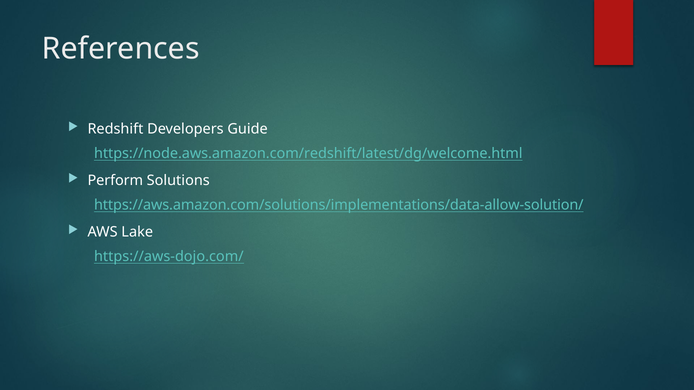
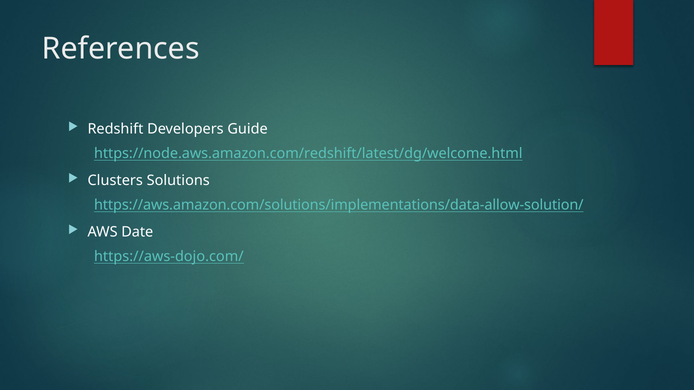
Perform: Perform -> Clusters (115, 181)
Lake: Lake -> Date (137, 232)
